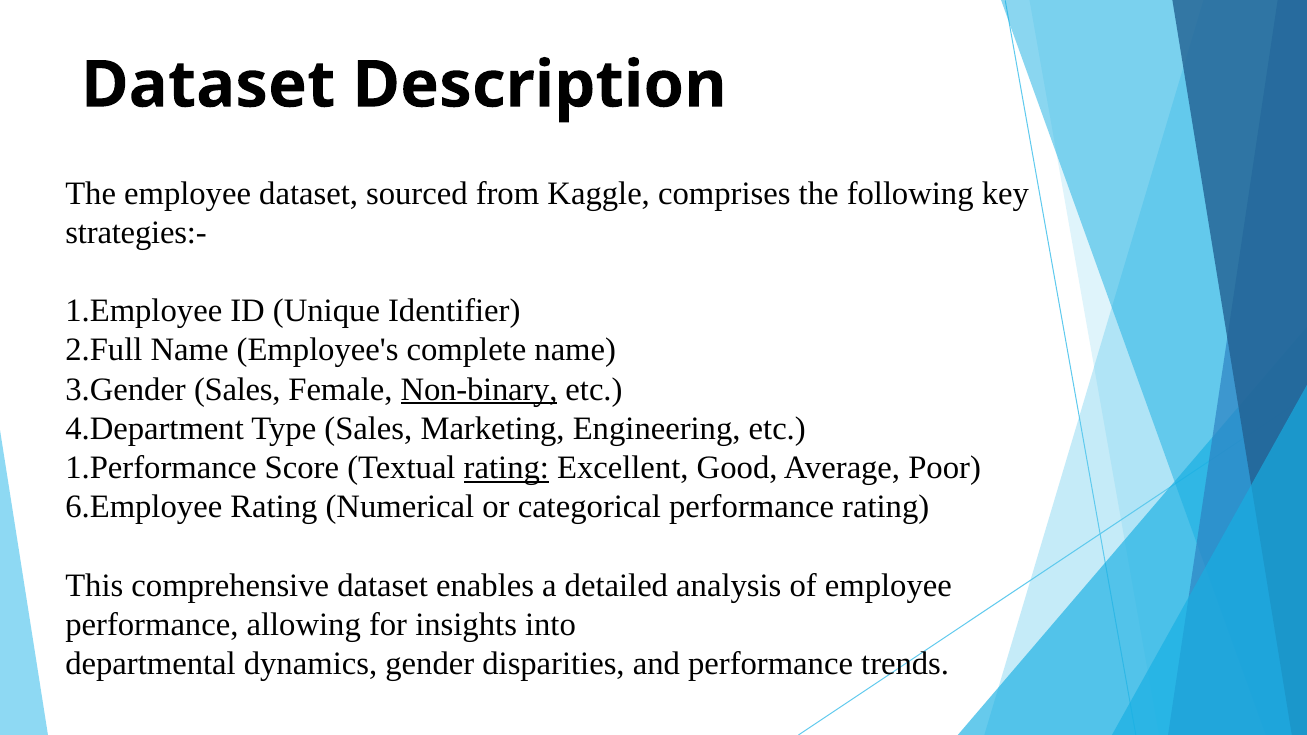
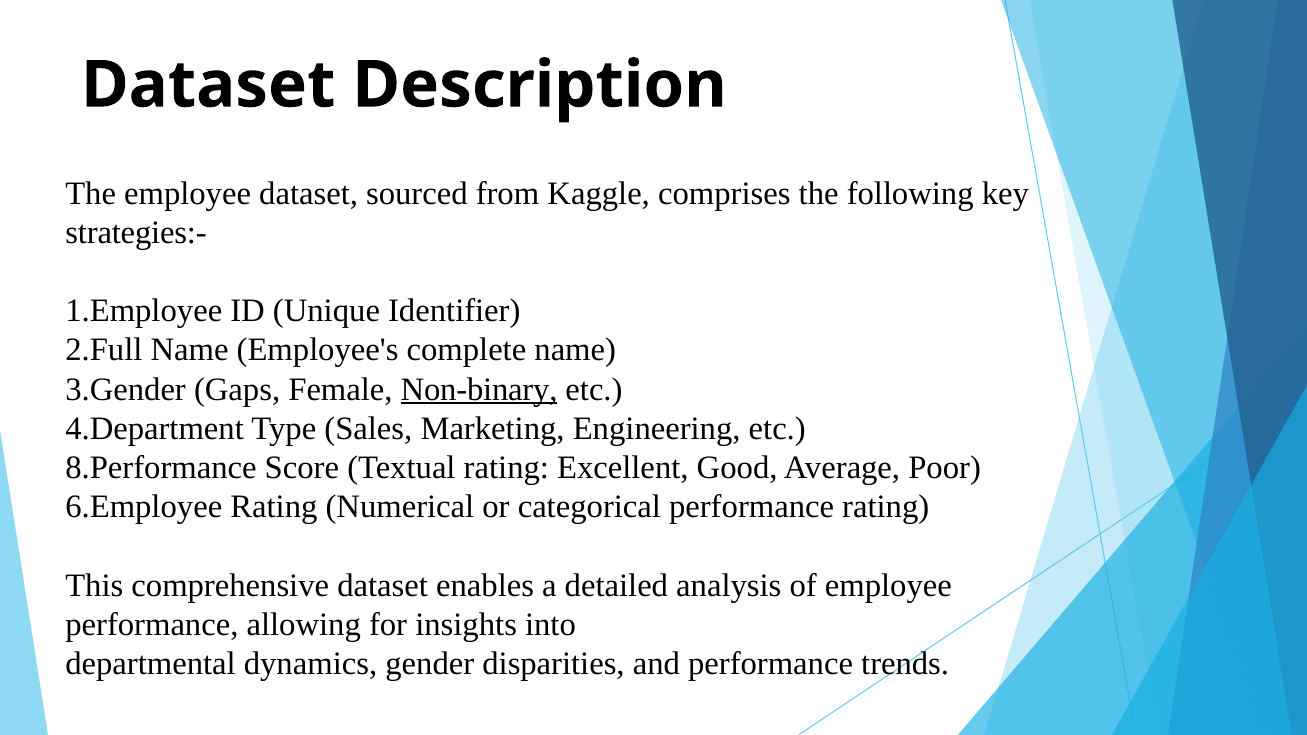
3.Gender Sales: Sales -> Gaps (237, 389)
1.Performance: 1.Performance -> 8.Performance (161, 468)
rating underline: present -> none (506, 468)
